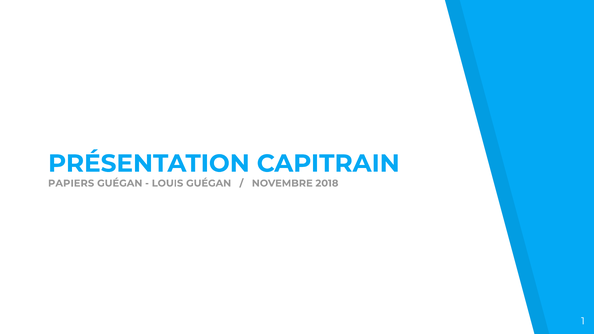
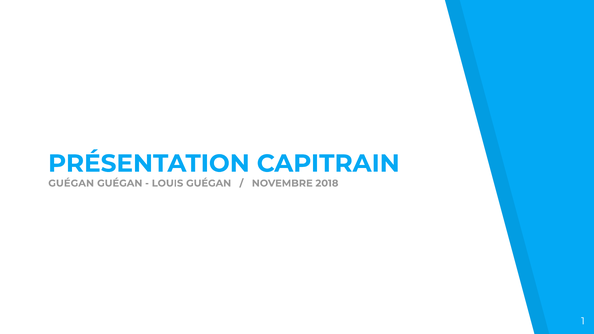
PAPIERS: PAPIERS -> GUÉGAN (71, 183)
